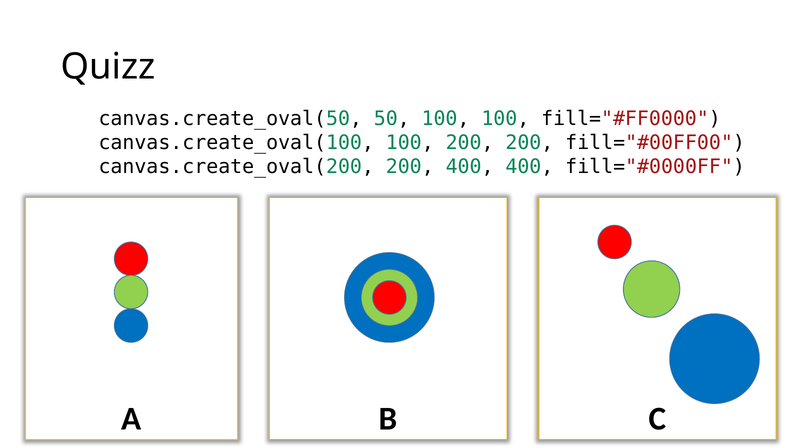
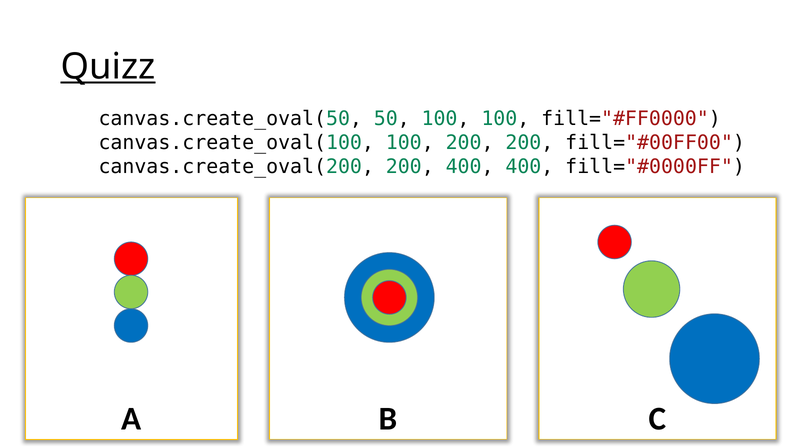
Quizz underline: none -> present (108, 67)
